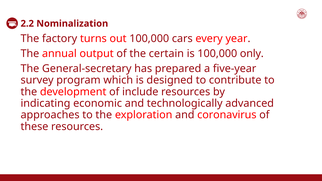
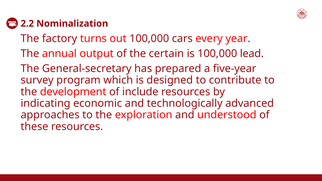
only: only -> lead (252, 54)
coronavirus: coronavirus -> understood (227, 115)
